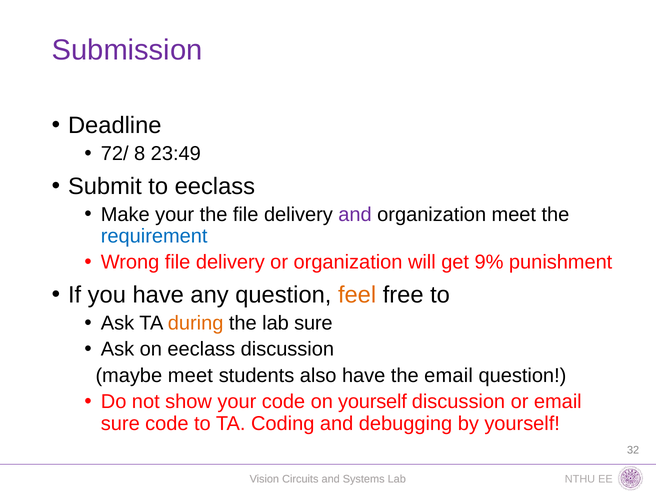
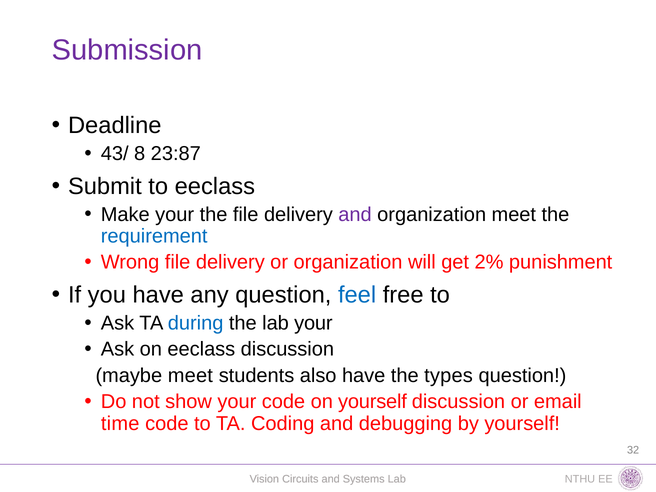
72/: 72/ -> 43/ (115, 154)
23:49: 23:49 -> 23:87 (176, 154)
9%: 9% -> 2% (489, 262)
feel colour: orange -> blue (357, 295)
during colour: orange -> blue (196, 323)
lab sure: sure -> your (313, 323)
the email: email -> types (449, 376)
sure: sure -> time (120, 423)
